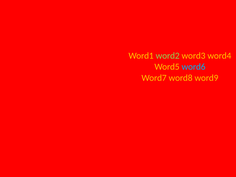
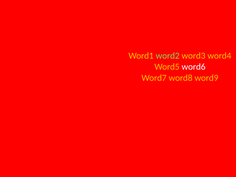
word6 colour: light blue -> white (194, 67)
